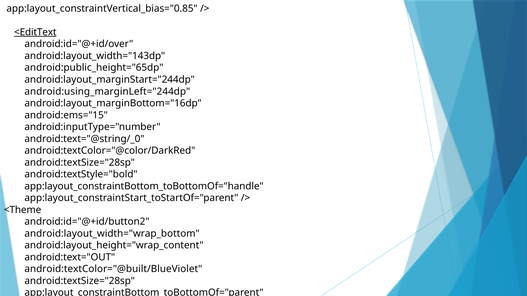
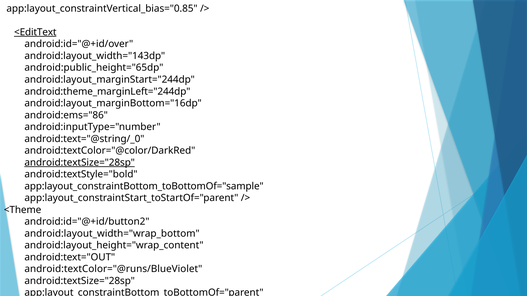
android:using_marginLeft="244dp: android:using_marginLeft="244dp -> android:theme_marginLeft="244dp (107, 92)
android:ems="15: android:ems="15 -> android:ems="86 (66, 115)
android:textSize="28sp underline: none -> present (80, 163)
app:layout_constraintBottom_toBottomOf="handle: app:layout_constraintBottom_toBottomOf="handle -> app:layout_constraintBottom_toBottomOf="sample (144, 186)
android:textColor="@built/BlueViolet: android:textColor="@built/BlueViolet -> android:textColor="@runs/BlueViolet (113, 269)
